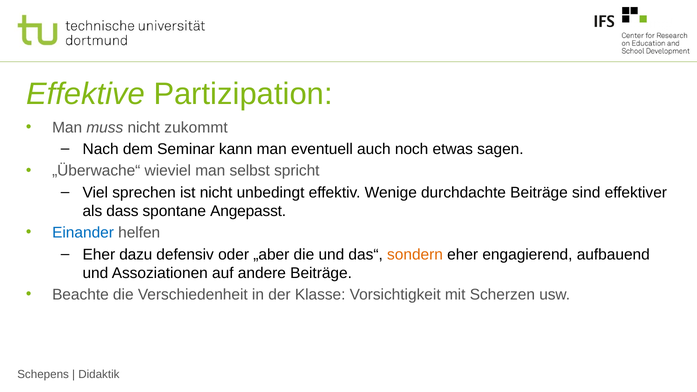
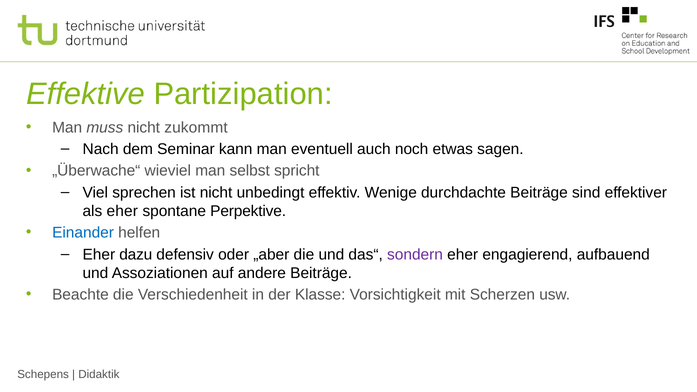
als dass: dass -> eher (122, 211)
Angepasst: Angepasst -> Perpektive (248, 211)
sondern colour: orange -> purple (415, 254)
